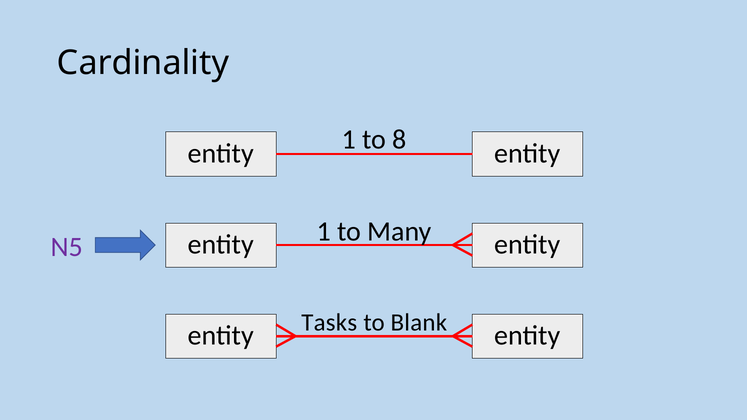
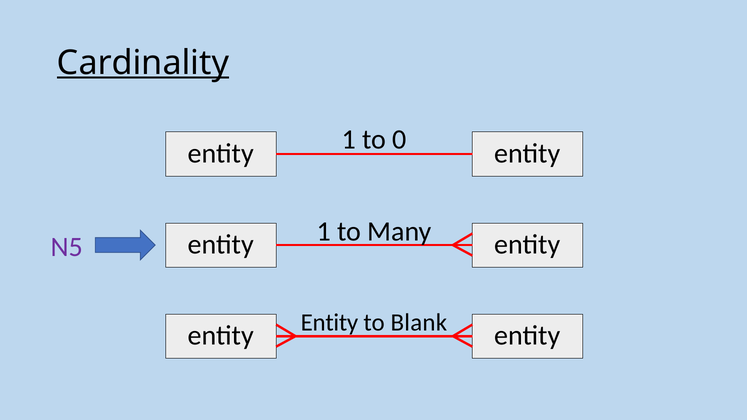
Cardinality underline: none -> present (143, 63)
8: 8 -> 0 (400, 140)
Tasks: Tasks -> Entity (329, 323)
